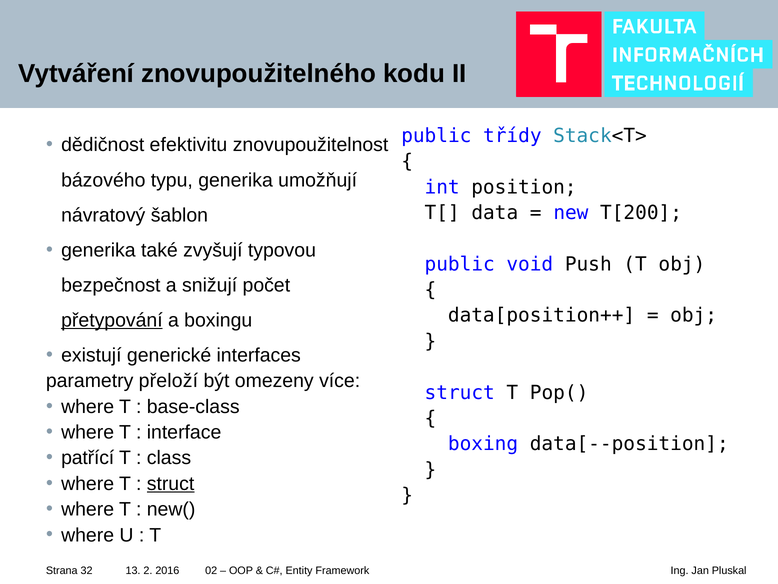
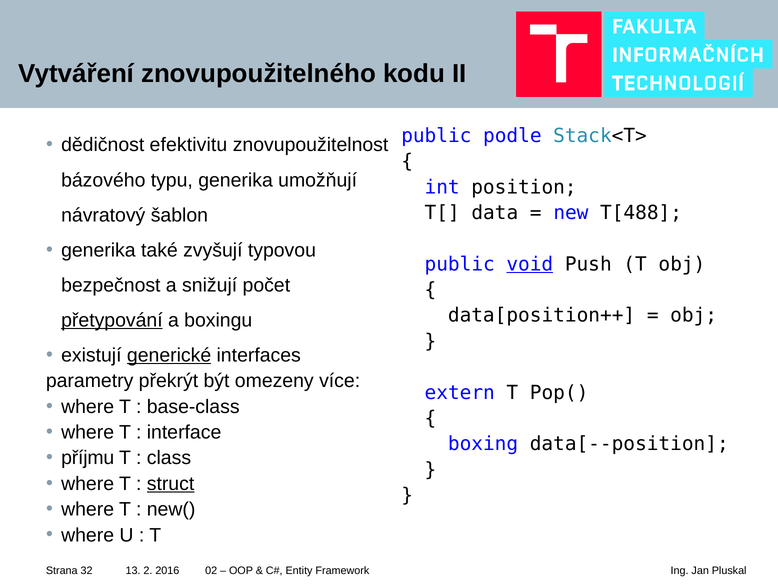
třídy: třídy -> podle (512, 136)
T[200: T[200 -> T[488 (641, 213)
void underline: none -> present (530, 264)
generické underline: none -> present (169, 355)
přeloží: přeloží -> překrýt (168, 381)
struct: struct -> extern (460, 392)
patřící: patřící -> příjmu (88, 458)
